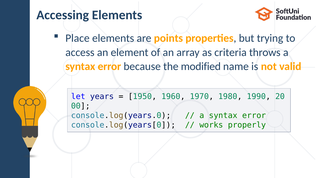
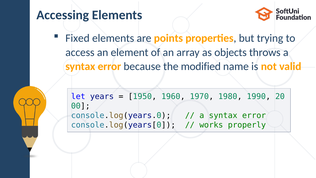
Place: Place -> Fixed (77, 38)
criteria: criteria -> objects (231, 52)
